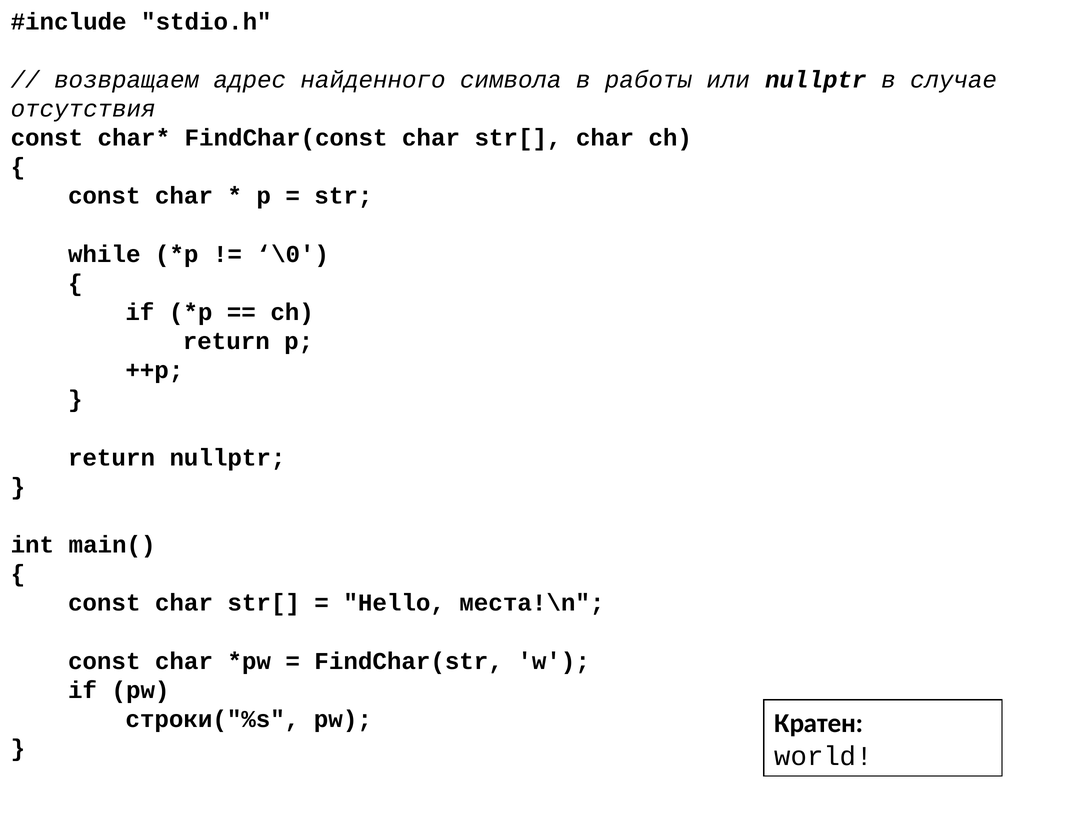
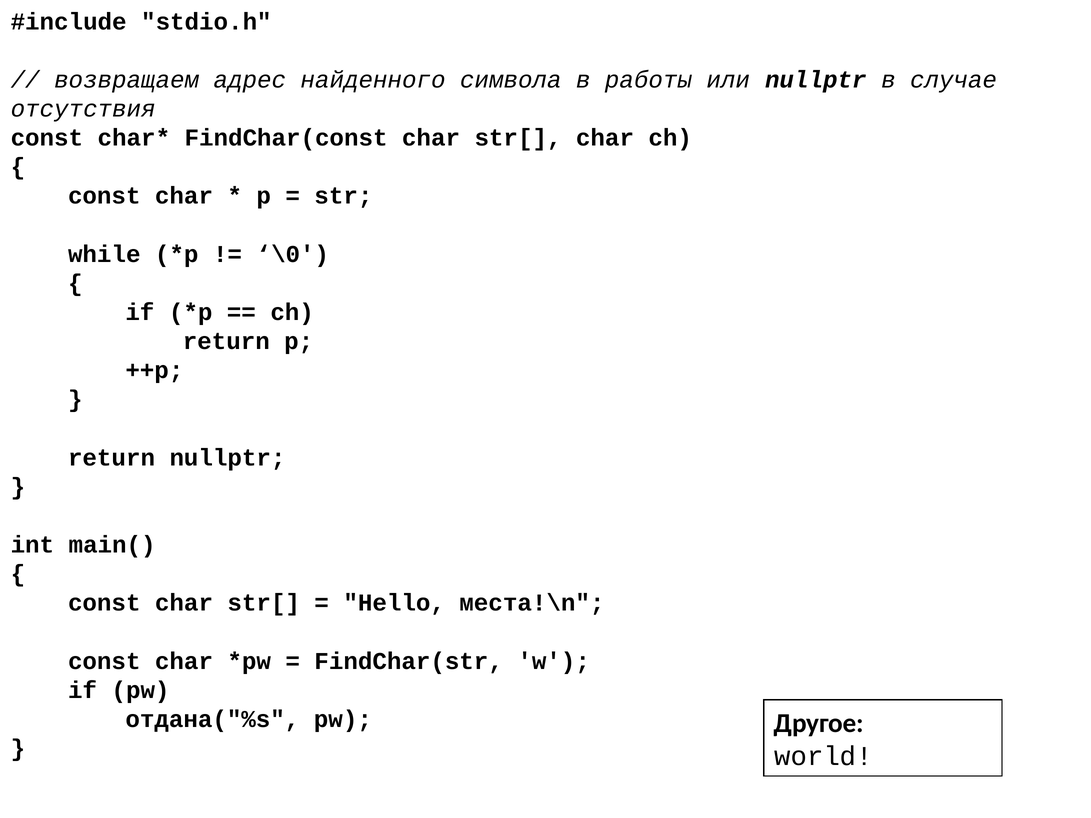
строки("%s: строки("%s -> отдана("%s (212, 719)
Кратен: Кратен -> Другое (819, 724)
